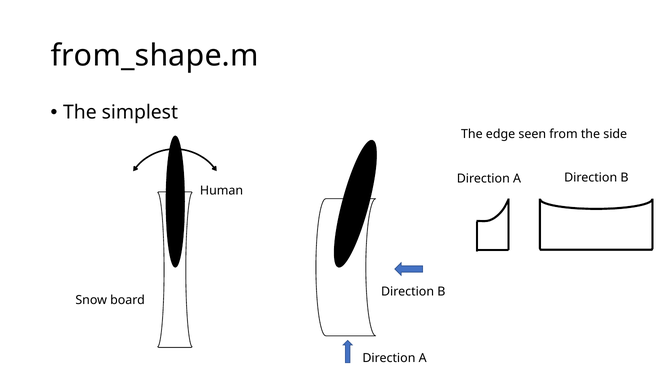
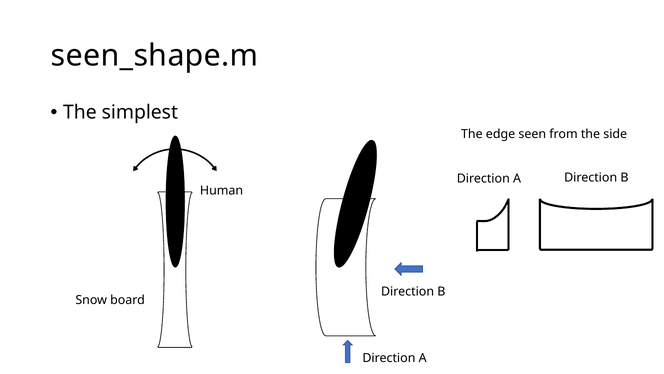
from_shape.m: from_shape.m -> seen_shape.m (155, 56)
